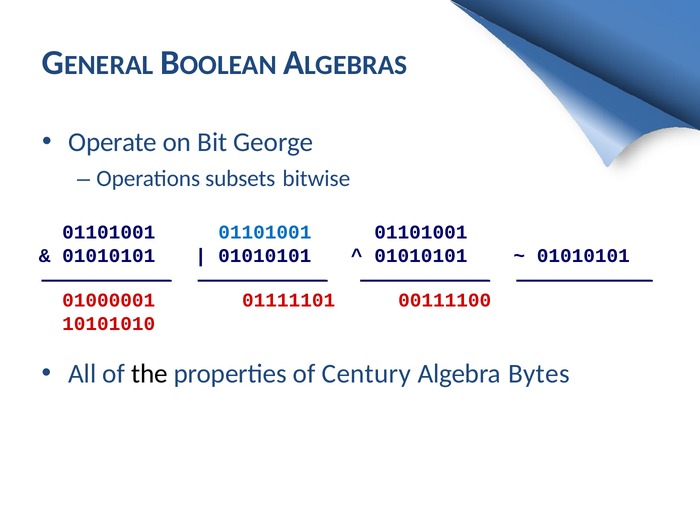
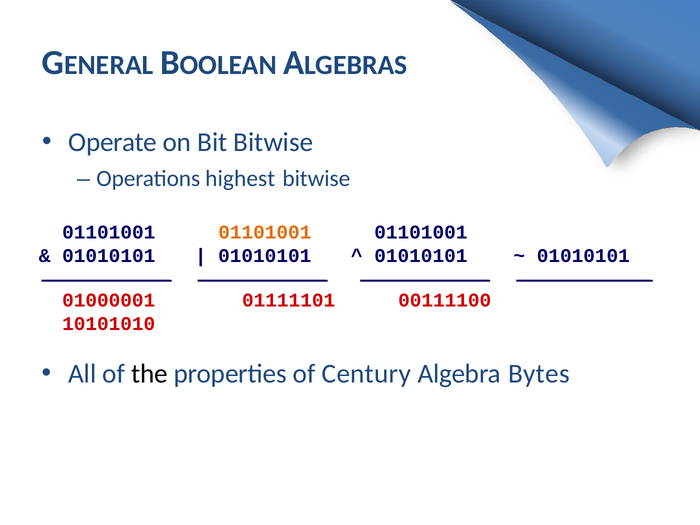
Bit George: George -> Bitwise (273, 142)
subsets: subsets -> highest (240, 178)
01101001 colour: blue -> orange (265, 232)
